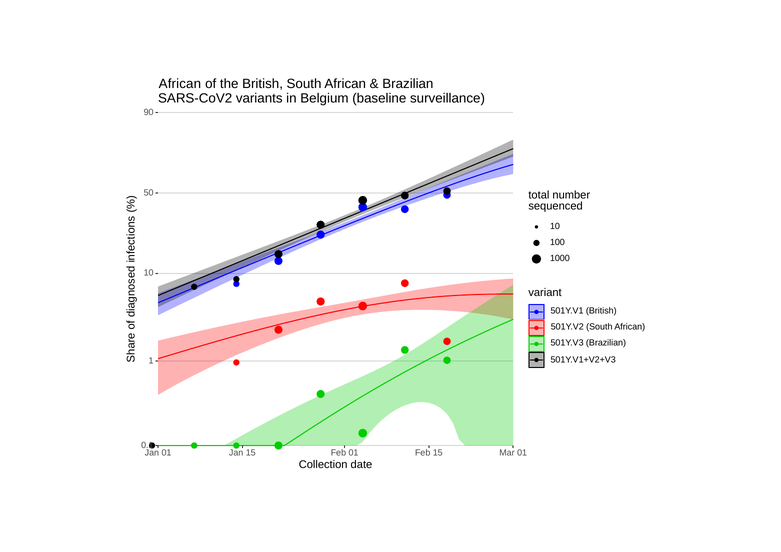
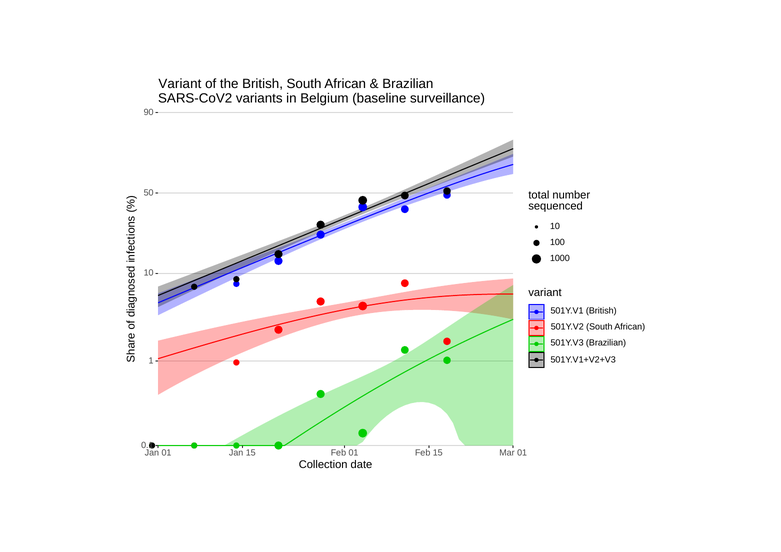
African: African -> Variant (180, 84)
